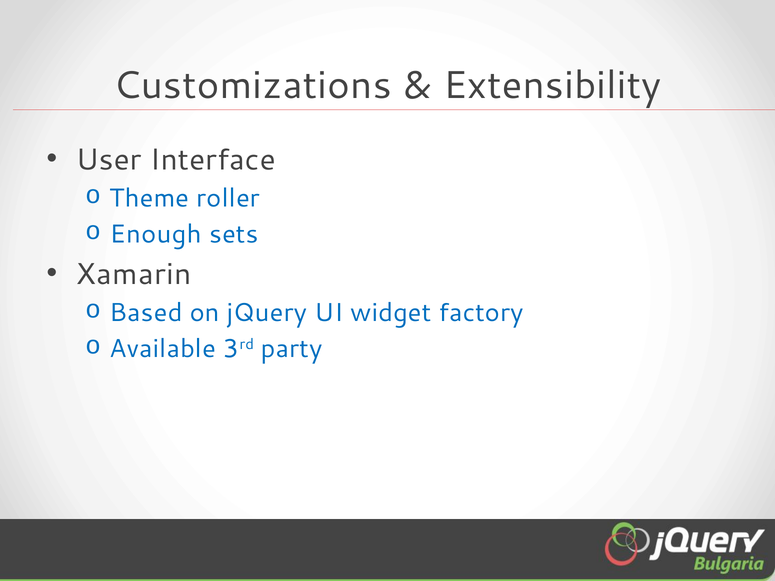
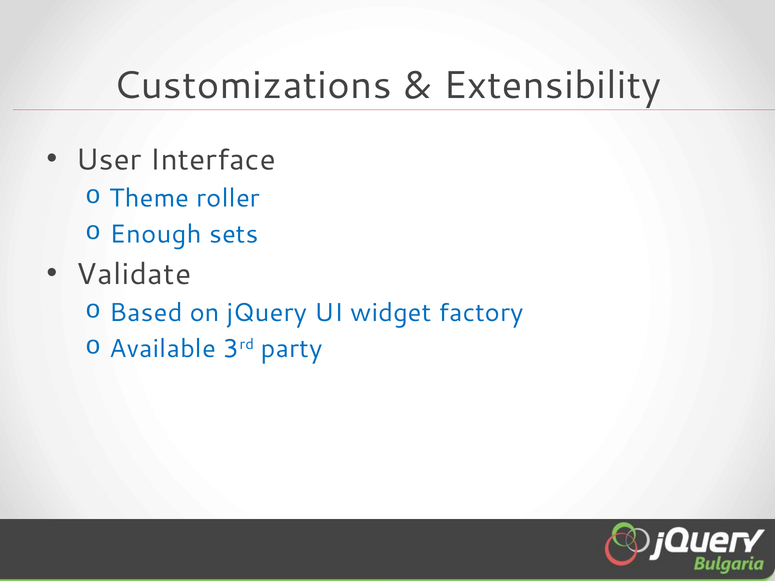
Xamarin: Xamarin -> Validate (134, 274)
